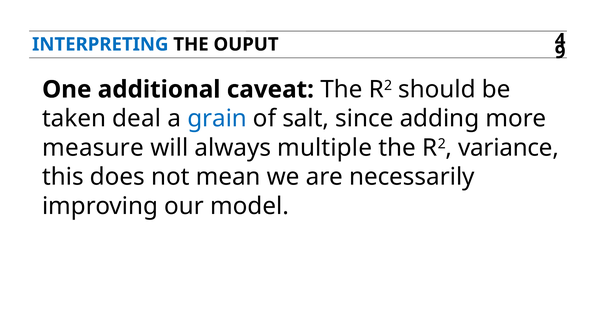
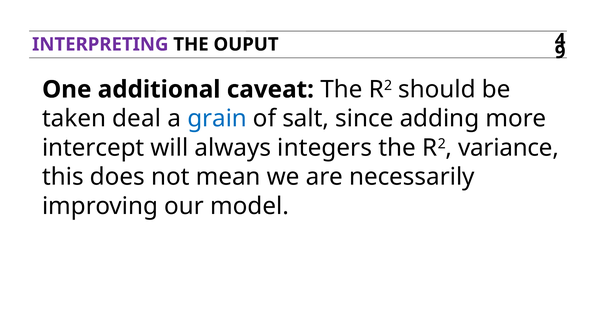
INTERPRETING colour: blue -> purple (100, 44)
measure: measure -> intercept (93, 148)
multiple: multiple -> integers (325, 148)
